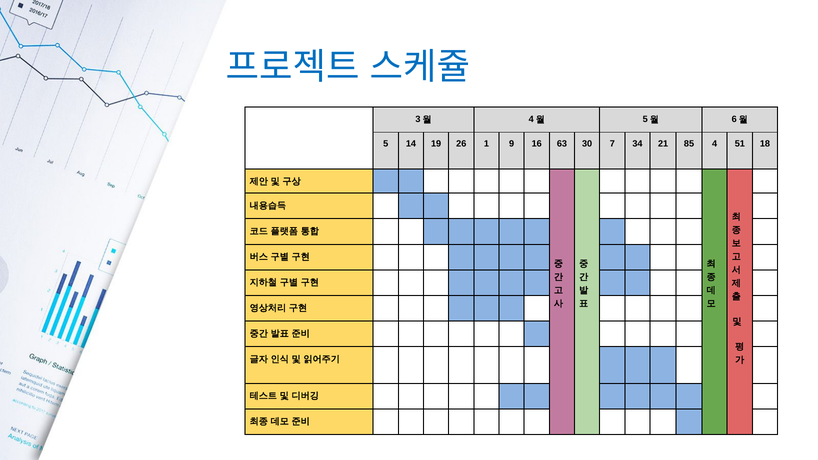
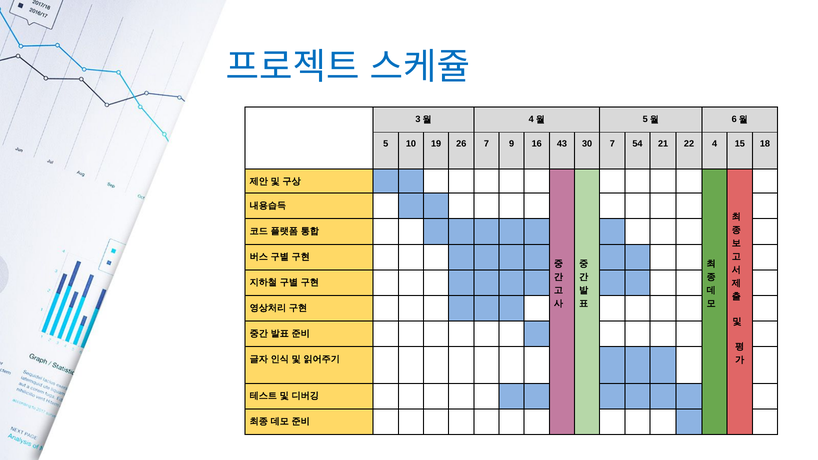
14: 14 -> 10 (411, 144)
26 1: 1 -> 7 (486, 144)
63: 63 -> 43 (562, 144)
34: 34 -> 54 (637, 144)
85: 85 -> 22 (689, 144)
51: 51 -> 15 (740, 144)
